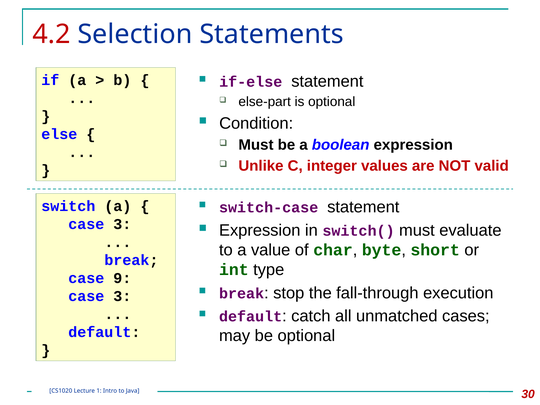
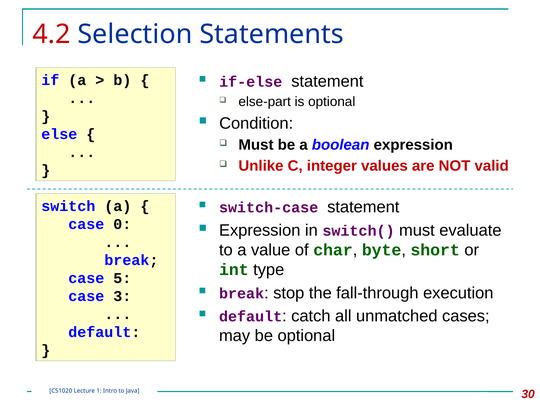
3: 3 -> 0 (122, 224)
9: 9 -> 5 (122, 278)
